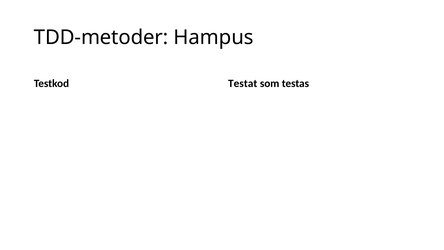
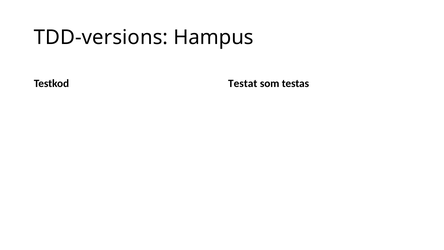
TDD-metoder: TDD-metoder -> TDD-versions (101, 37)
